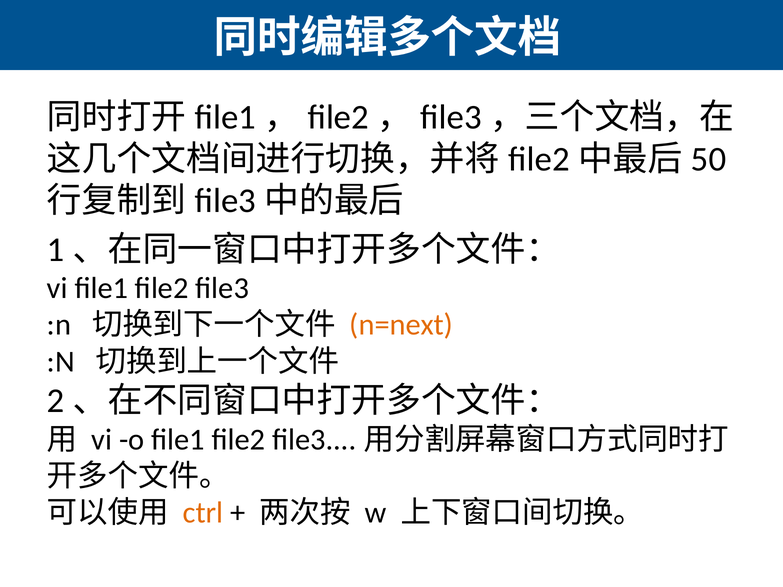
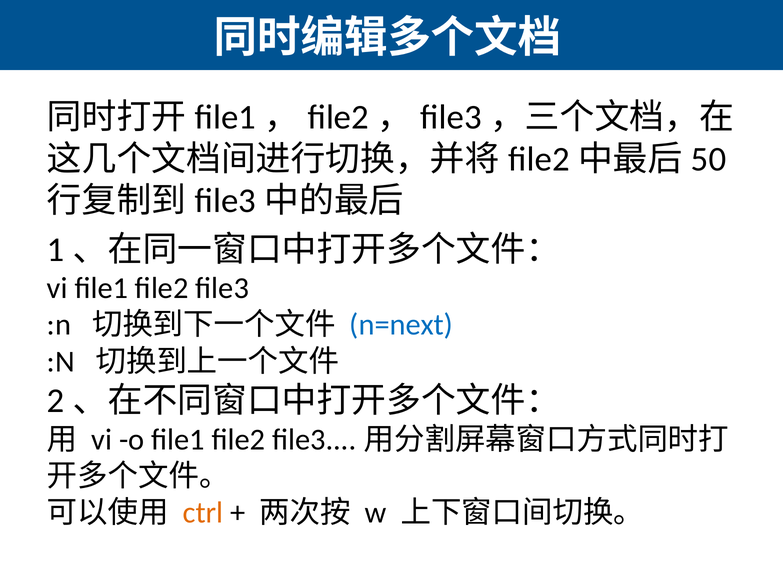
n=next colour: orange -> blue (401, 325)
